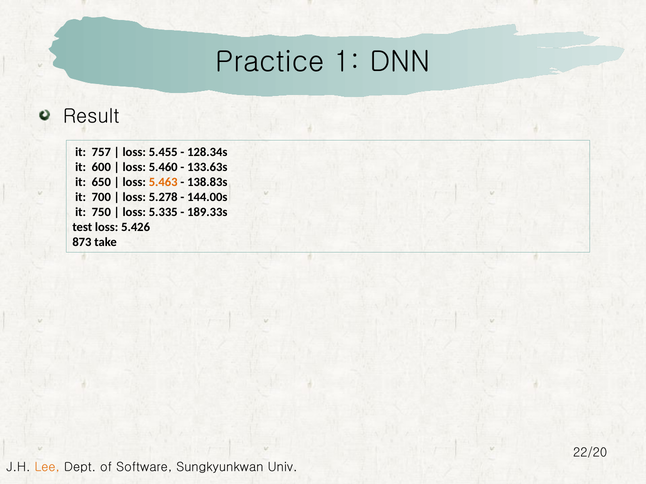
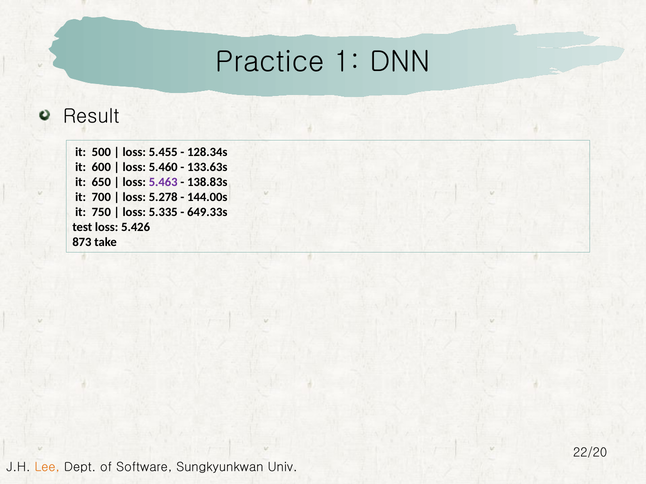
757: 757 -> 500 (101, 152)
5.463 colour: orange -> purple (163, 182)
189.33s: 189.33s -> 649.33s (207, 212)
